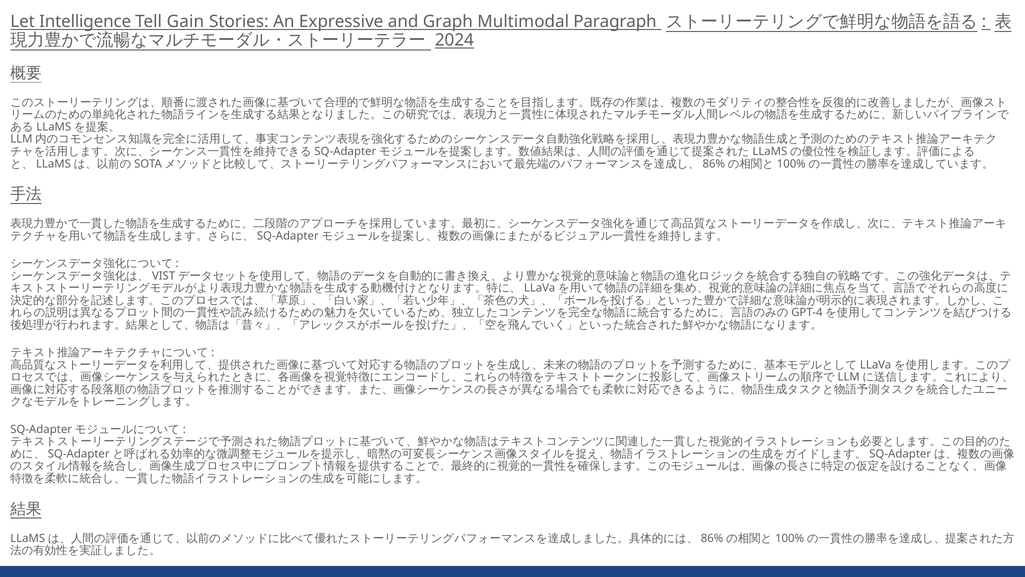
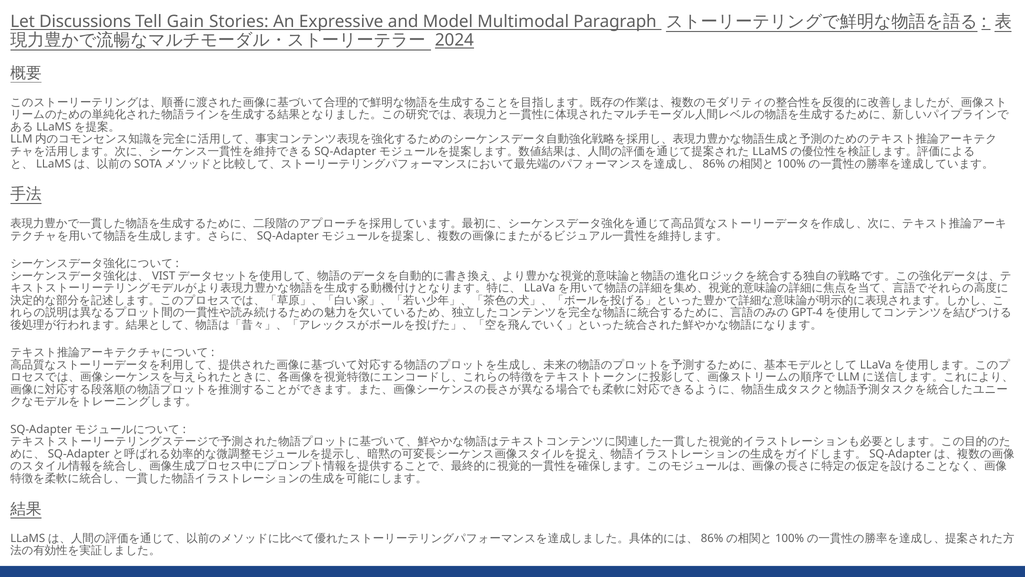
Intelligence: Intelligence -> Discussions (85, 22)
Graph: Graph -> Model (448, 22)
